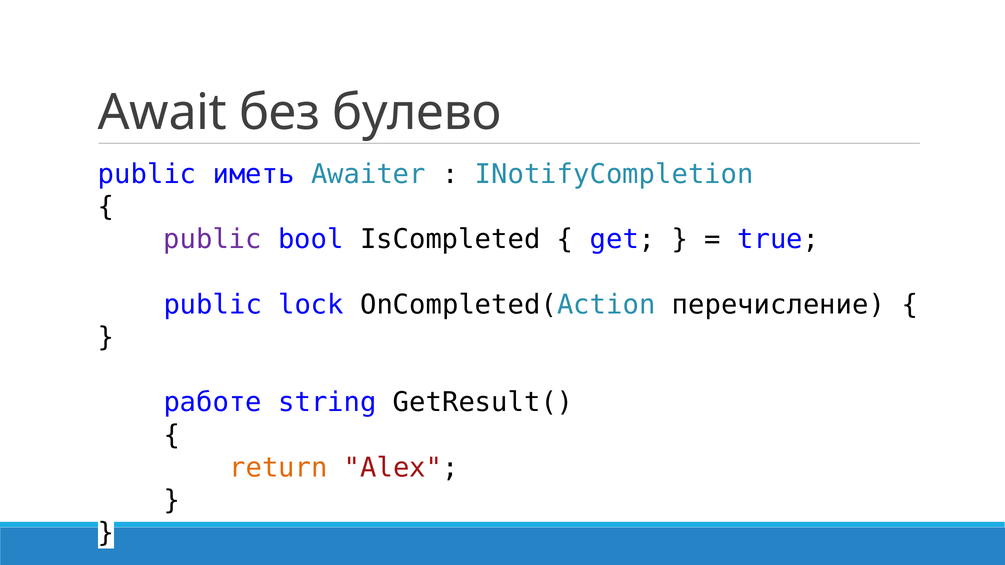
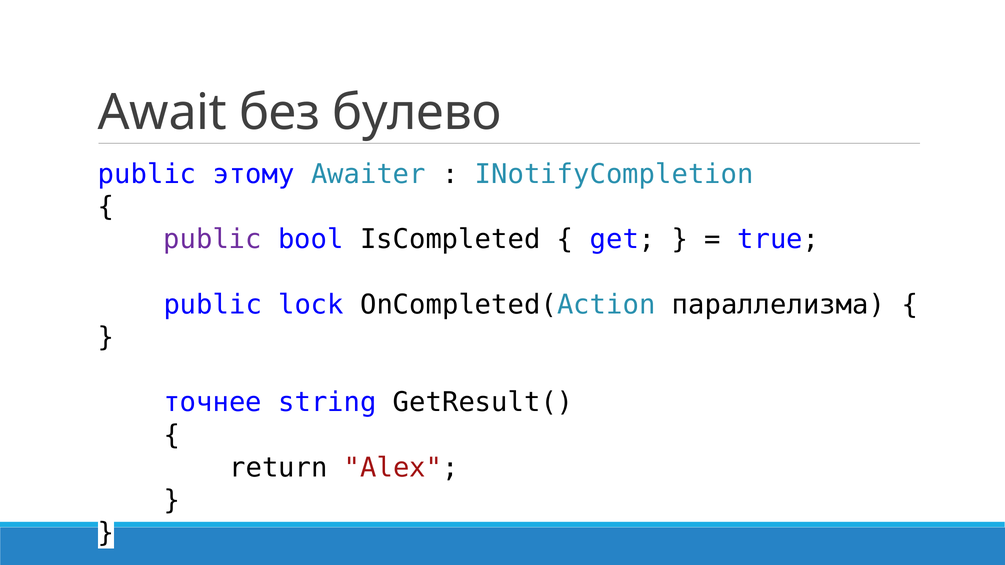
иметь: иметь -> этому (254, 174)
перечисление: перечисление -> параллелизма (778, 305)
работе: работе -> точнее (213, 403)
return colour: orange -> black (278, 468)
